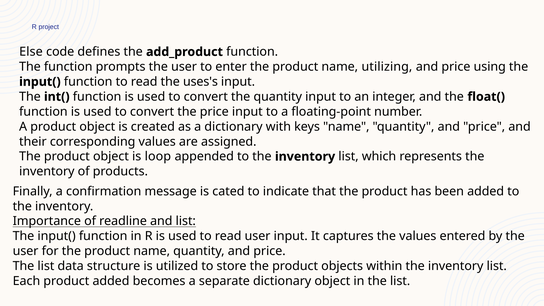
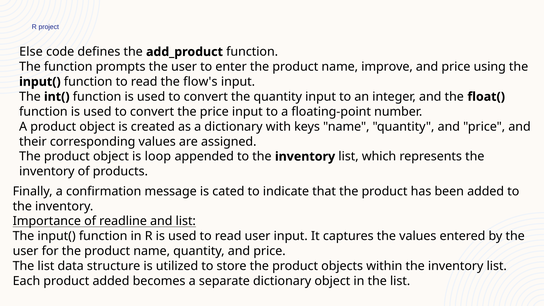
utilizing: utilizing -> improve (387, 67)
uses's: uses's -> flow's (200, 82)
